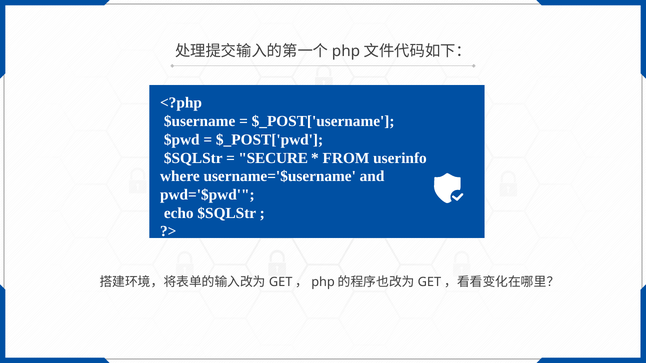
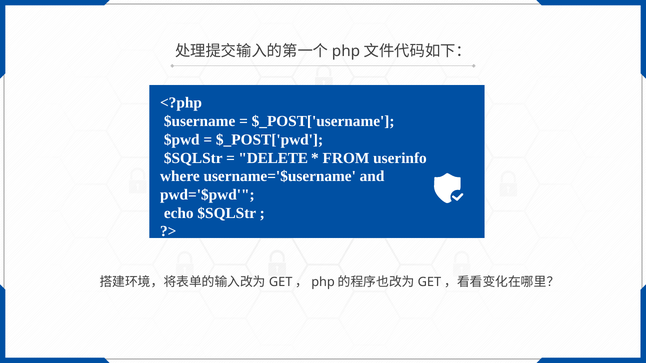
SECURE: SECURE -> DELETE (273, 158)
